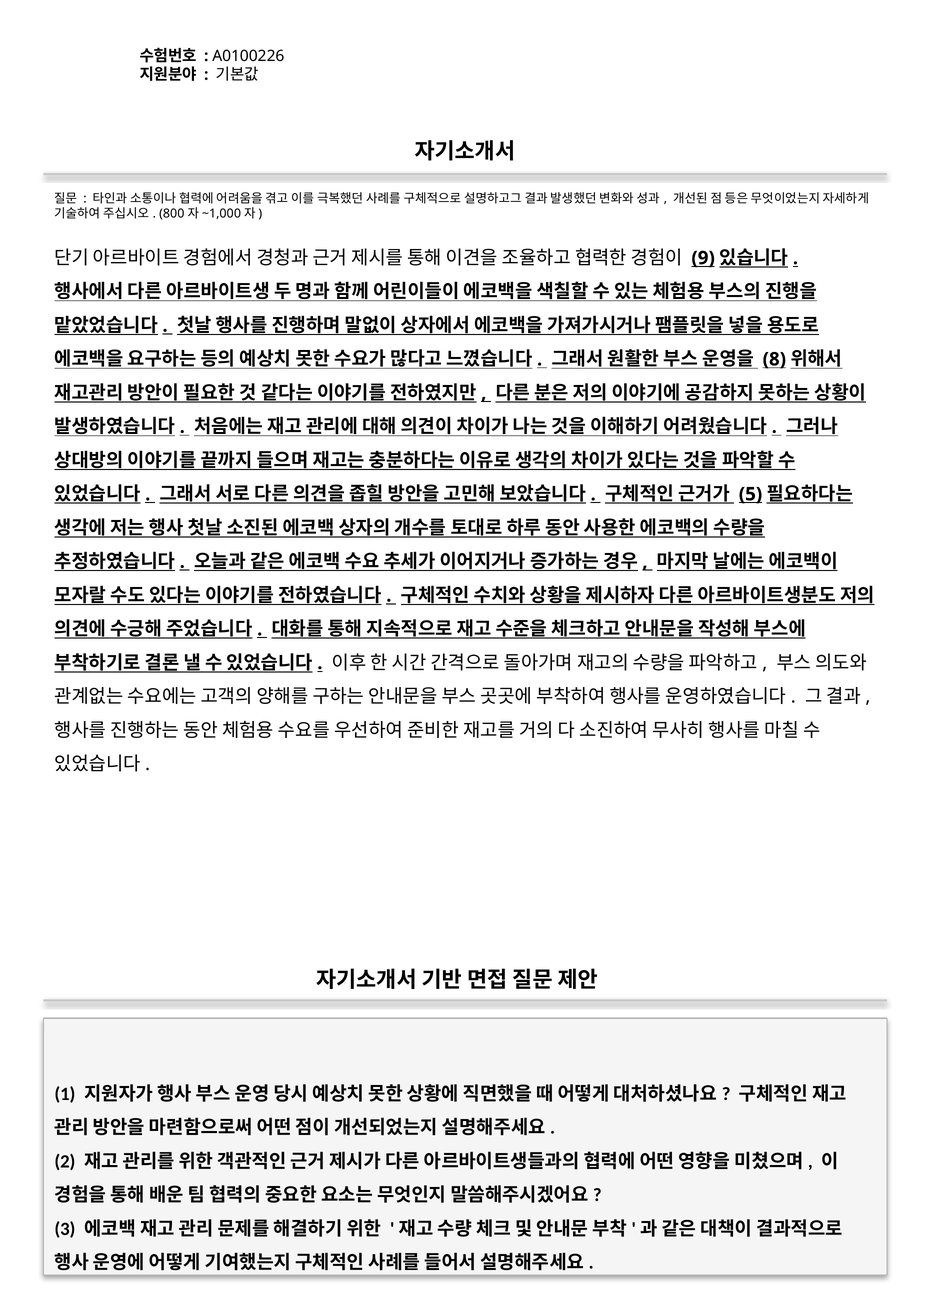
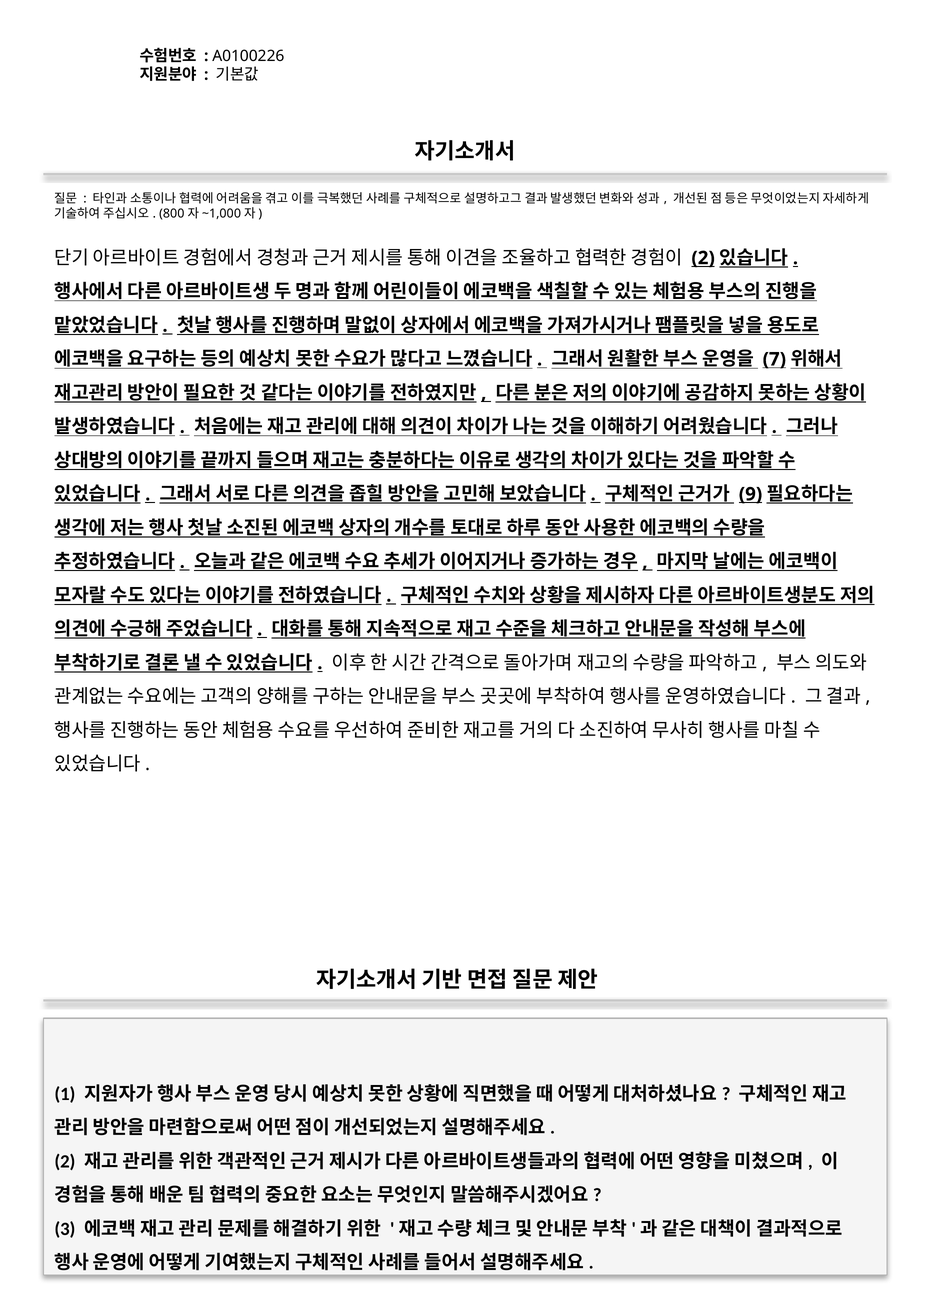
9: 9 -> 2 (703, 258)
8: 8 -> 7 (774, 359)
5: 5 -> 9 (751, 494)
